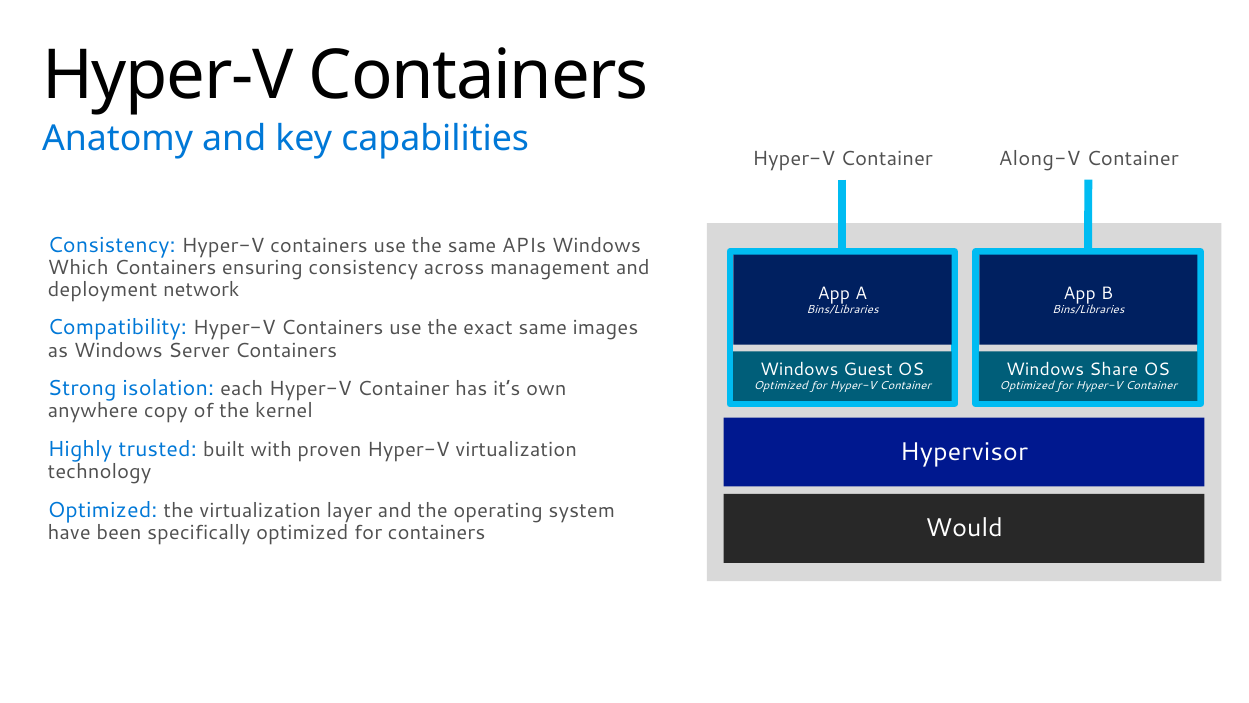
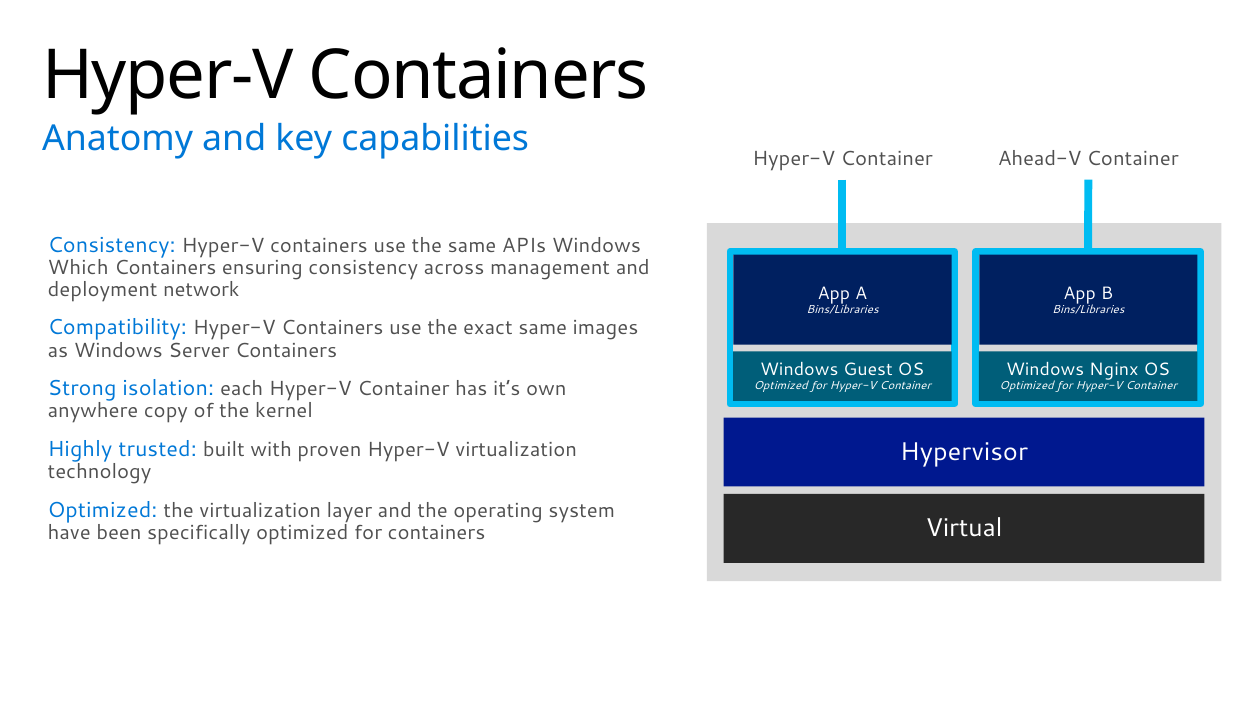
Along-V: Along-V -> Ahead-V (1040, 158)
Share: Share -> Nginx (1114, 369)
Would: Would -> Virtual (964, 528)
